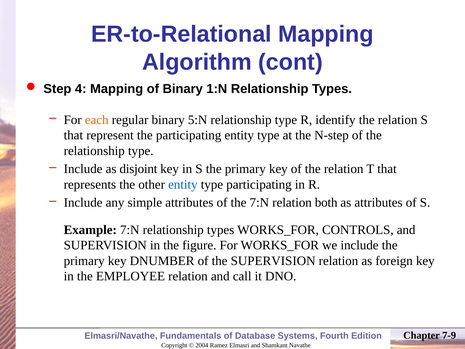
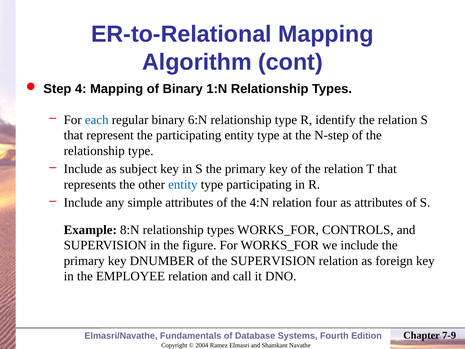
each colour: orange -> blue (97, 120)
5:N: 5:N -> 6:N (198, 120)
disjoint: disjoint -> subject (138, 169)
the 7:N: 7:N -> 4:N (259, 202)
both: both -> four (326, 202)
Example 7:N: 7:N -> 8:N (130, 230)
